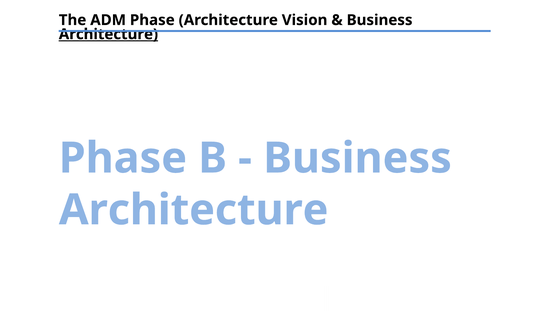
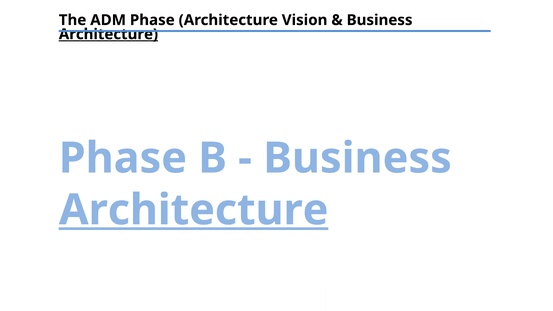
Architecture underline: none -> present (194, 210)
